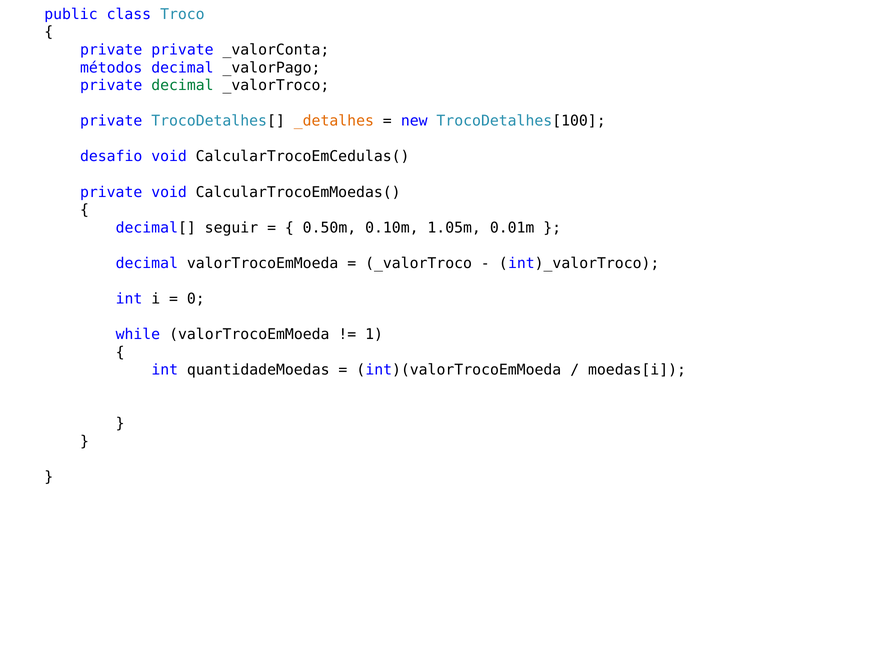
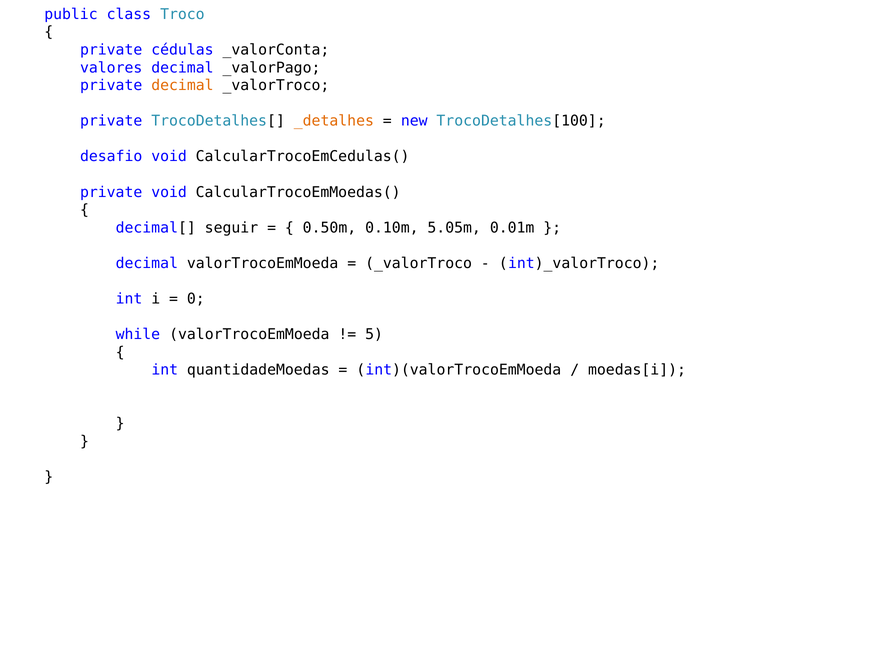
private private: private -> cédulas (182, 50)
métodos: métodos -> valores (111, 68)
decimal colour: green -> orange (182, 85)
1.05m: 1.05m -> 5.05m (454, 228)
1: 1 -> 5 (374, 334)
